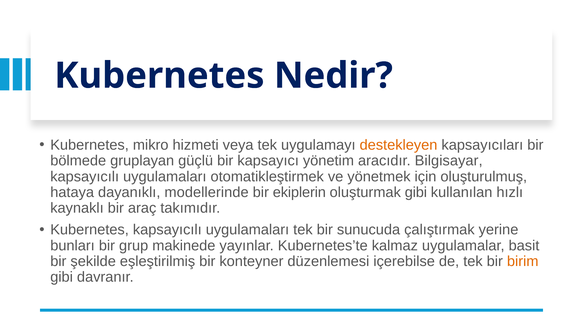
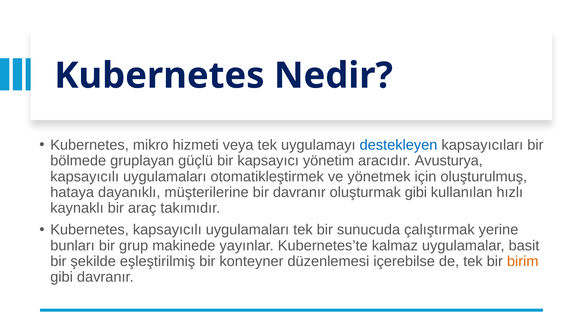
destekleyen colour: orange -> blue (399, 145)
Bilgisayar: Bilgisayar -> Avusturya (449, 161)
modellerinde: modellerinde -> müşterilerine (207, 192)
bir ekiplerin: ekiplerin -> davranır (299, 192)
